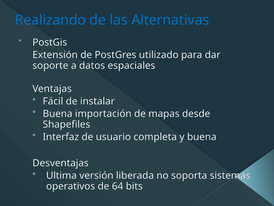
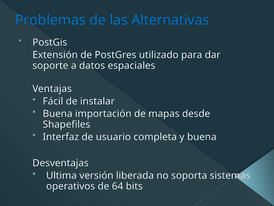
Realizando: Realizando -> Problemas (50, 20)
